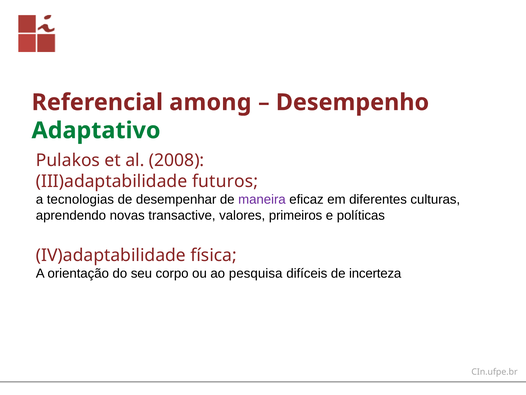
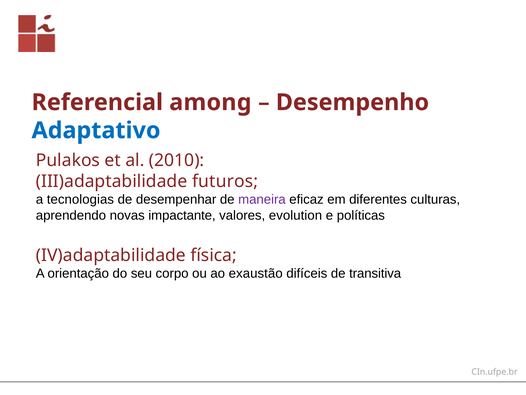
Adaptativo colour: green -> blue (96, 130)
2008: 2008 -> 2010 (177, 160)
transactive: transactive -> impactante (182, 215)
primeiros: primeiros -> evolution (295, 215)
pesquisa: pesquisa -> exaustão (256, 273)
incerteza: incerteza -> transitiva (375, 273)
